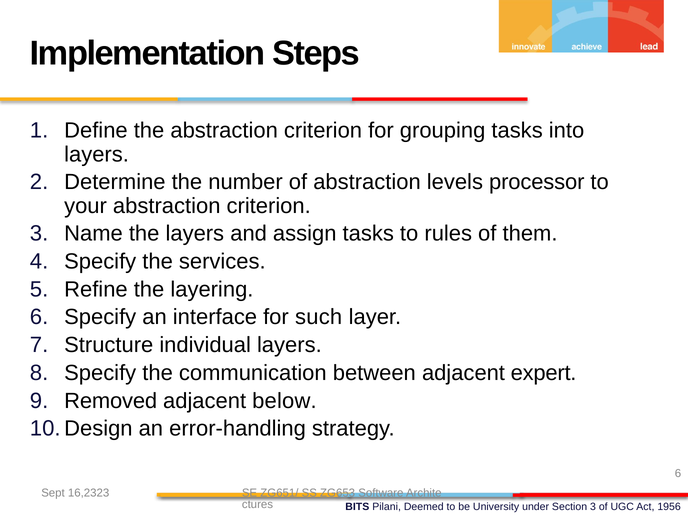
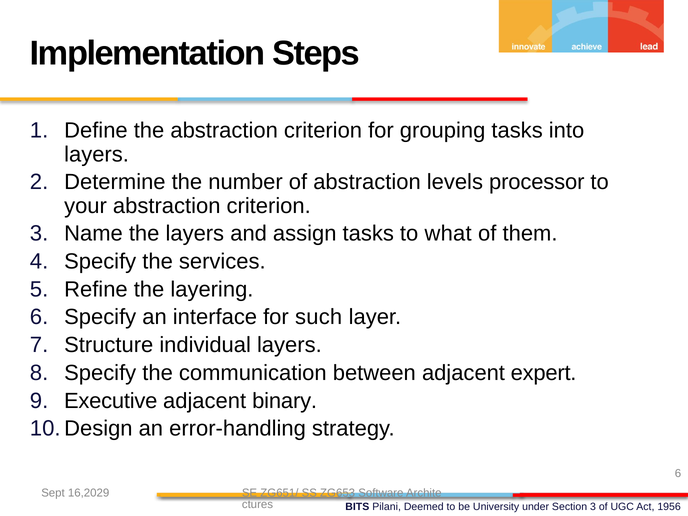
rules: rules -> what (448, 234)
Removed: Removed -> Executive (111, 401)
below: below -> binary (285, 401)
16,2323: 16,2323 -> 16,2029 (89, 493)
